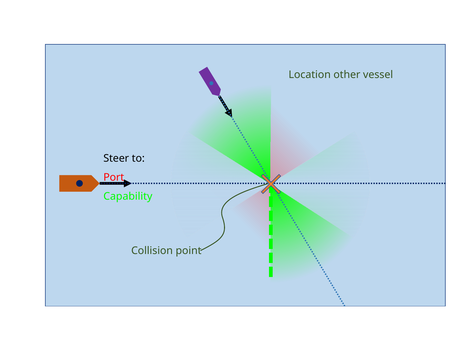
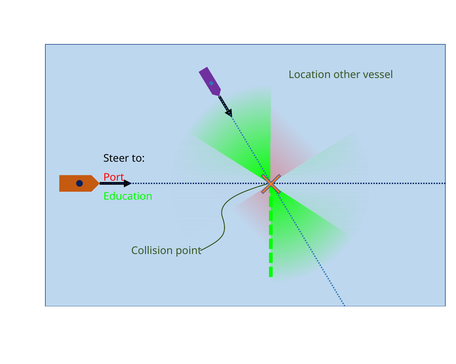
Capability: Capability -> Education (128, 197)
